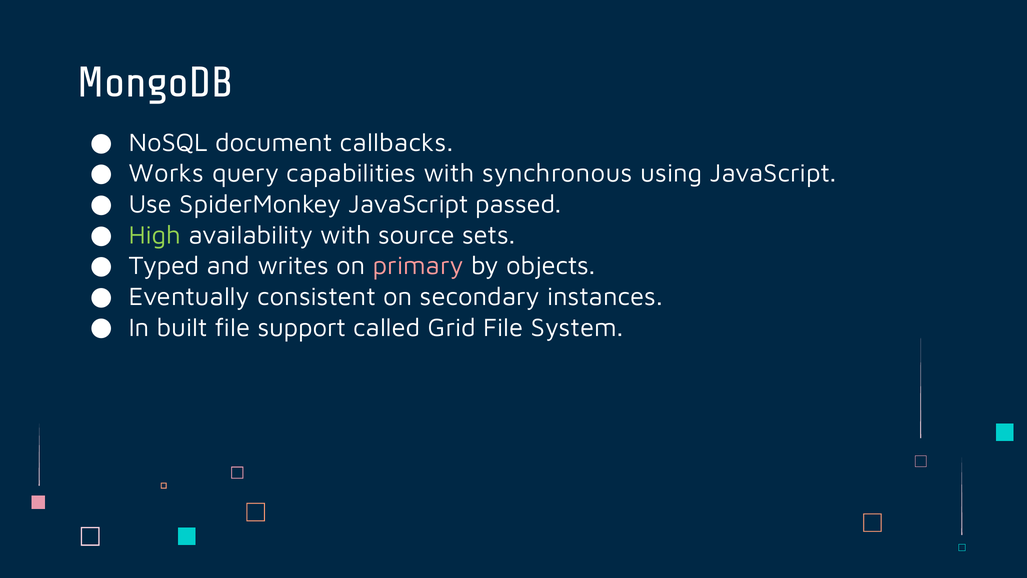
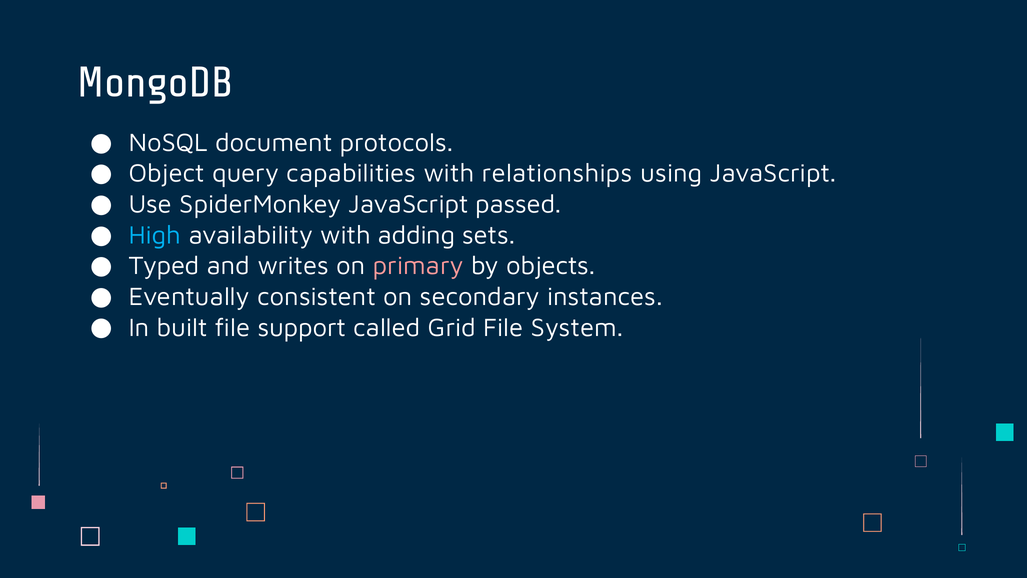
callbacks: callbacks -> protocols (397, 143)
Works: Works -> Object (167, 173)
synchronous: synchronous -> relationships (557, 173)
High colour: light green -> light blue (155, 235)
source: source -> adding (417, 235)
